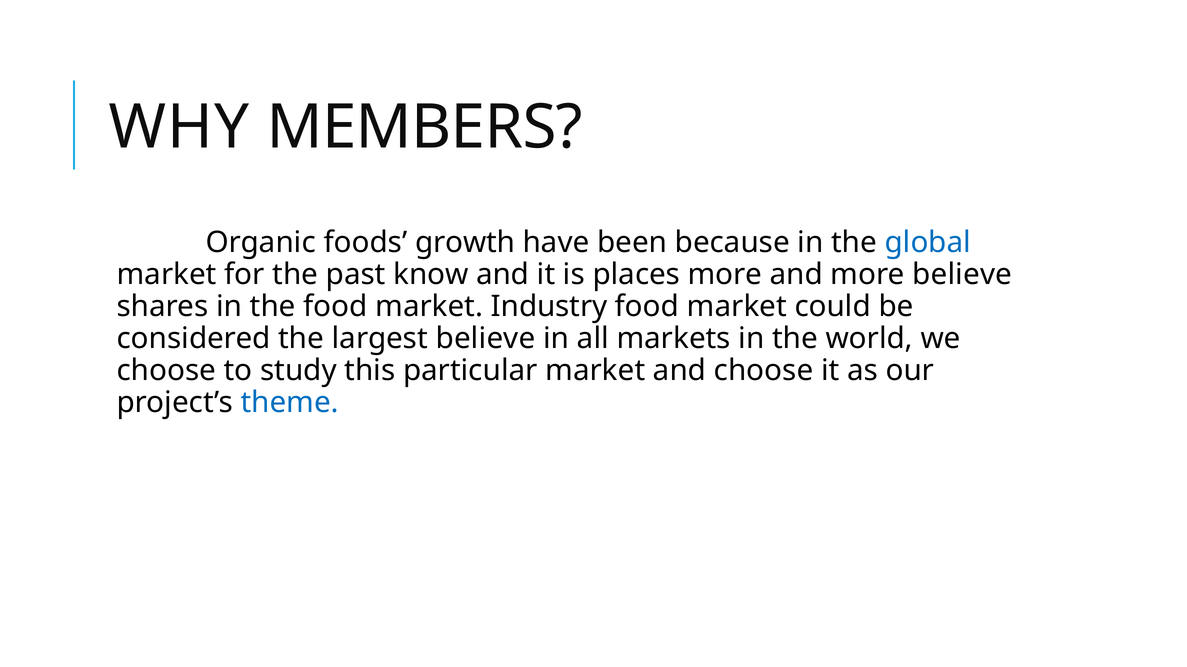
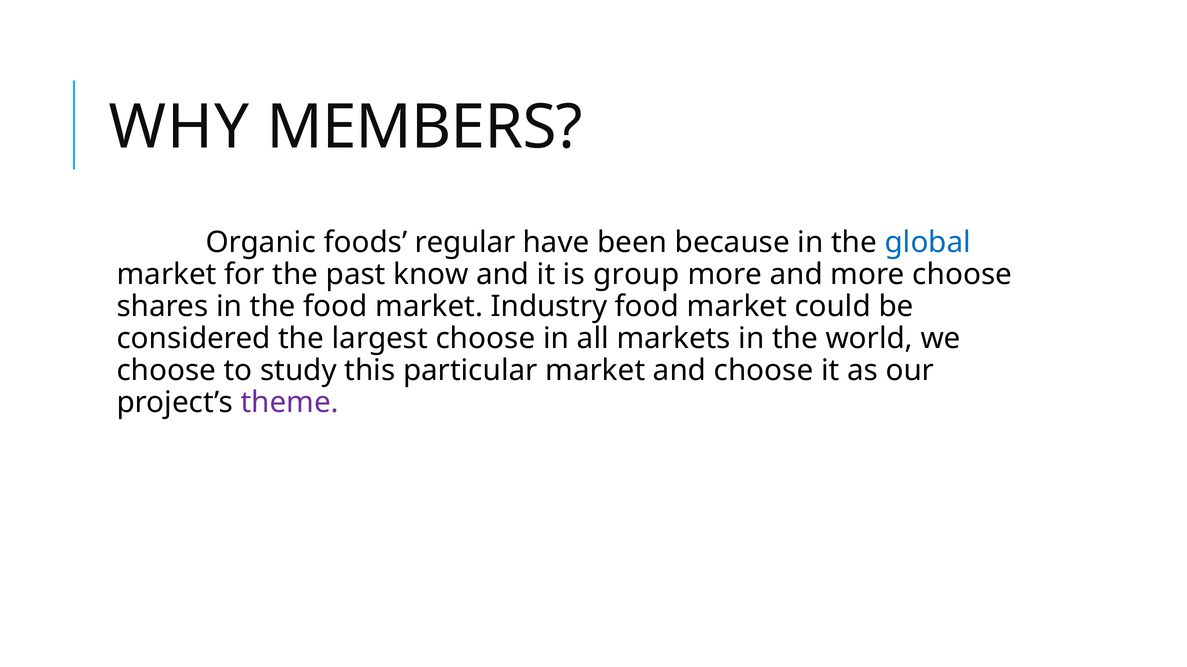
growth: growth -> regular (465, 243)
places: places -> group (636, 275)
more believe: believe -> choose (962, 275)
largest believe: believe -> choose (486, 339)
theme colour: blue -> purple (290, 403)
